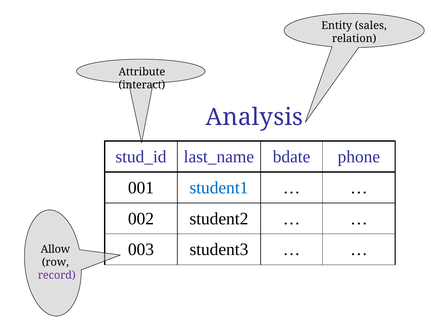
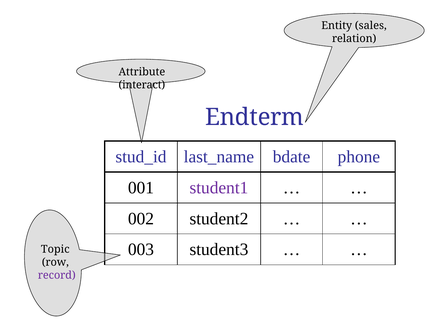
Analysis: Analysis -> Endterm (255, 117)
student1 colour: blue -> purple (219, 187)
Allow: Allow -> Topic (55, 249)
